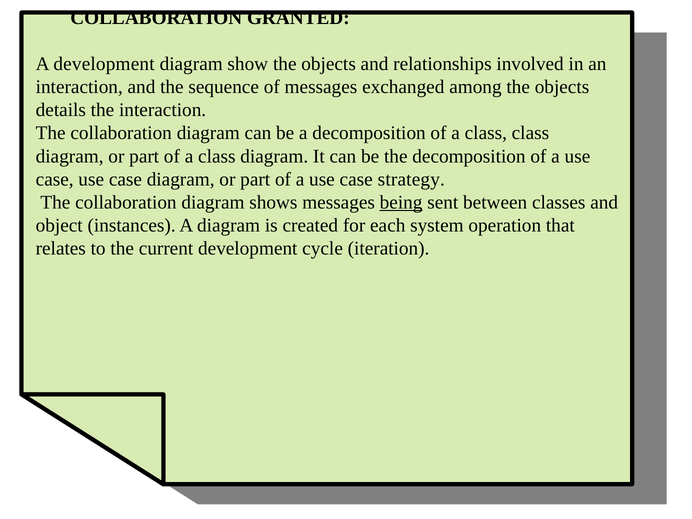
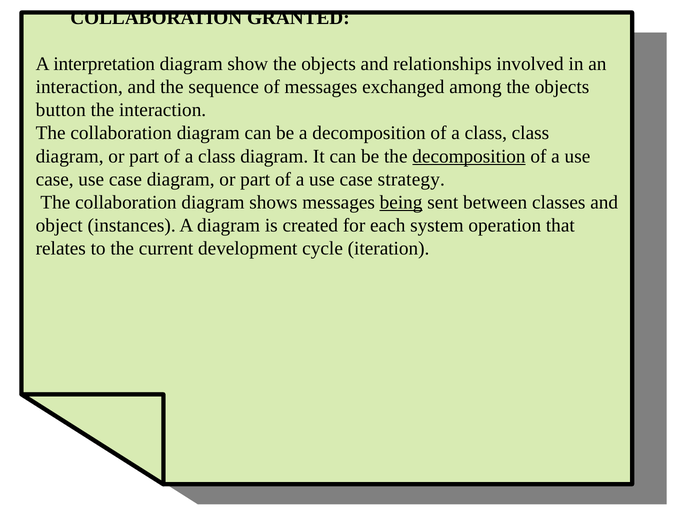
A development: development -> interpretation (104, 64)
details: details -> button (61, 110)
decomposition underline: none -> present (469, 156)
